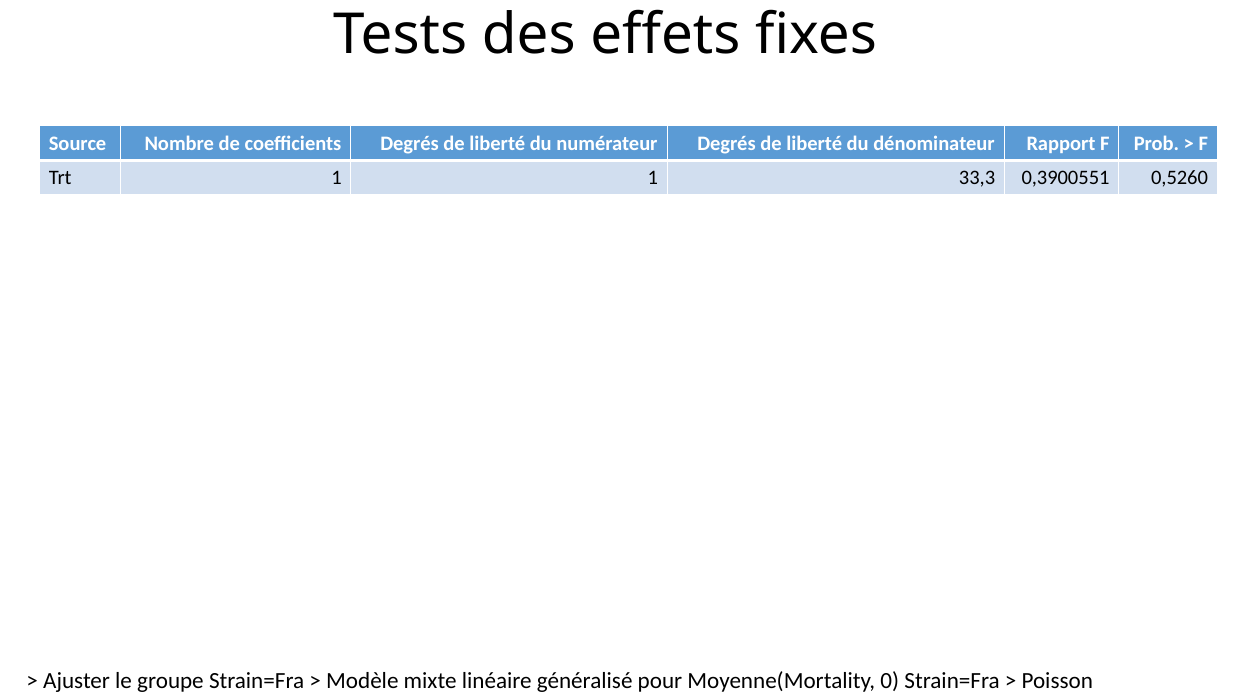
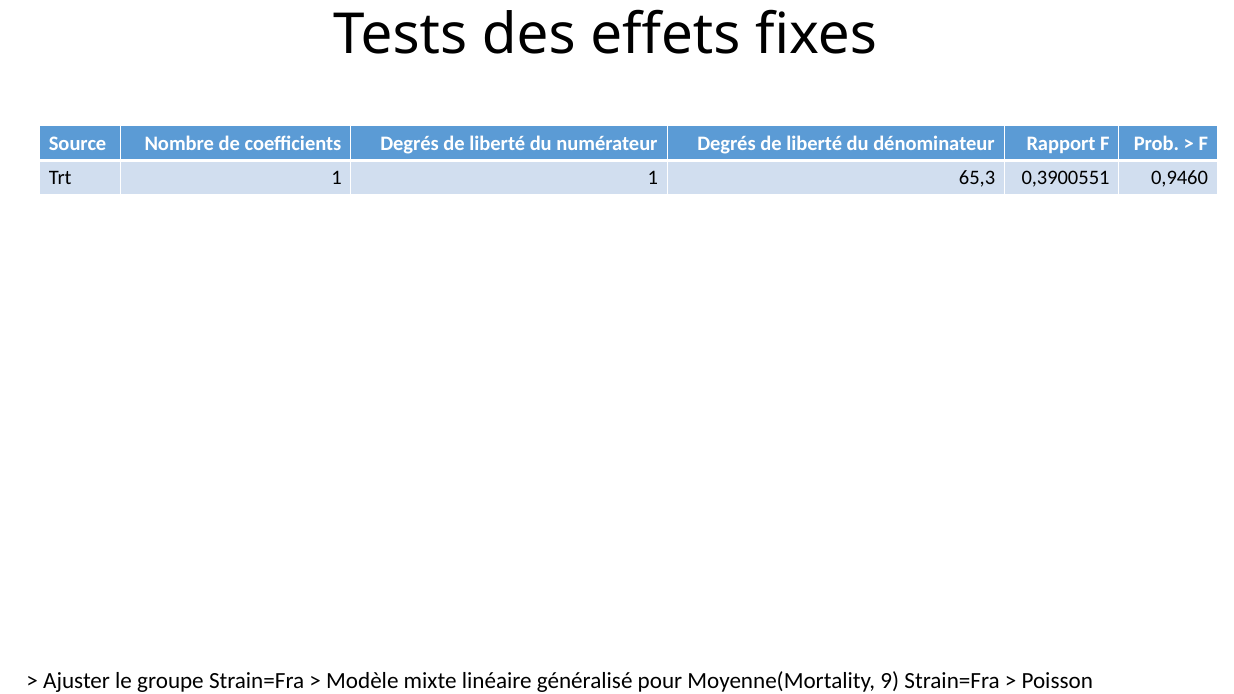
33,3: 33,3 -> 65,3 (977, 178)
0,5260: 0,5260 -> 0,9460 (1180, 178)
0: 0 -> 9 (890, 681)
